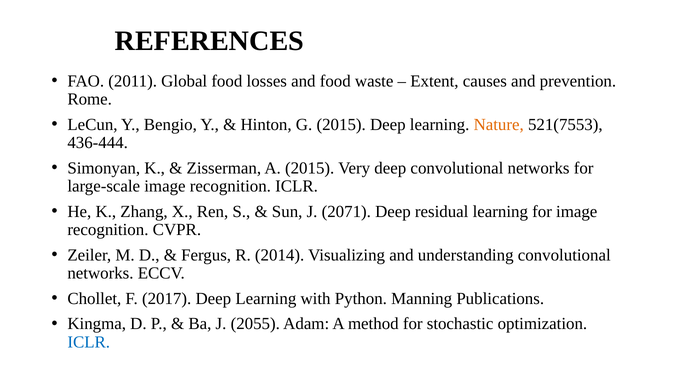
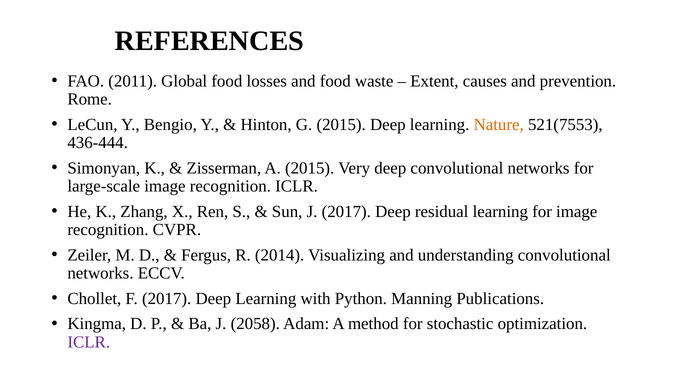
J 2071: 2071 -> 2017 (346, 212)
2055: 2055 -> 2058 (255, 324)
ICLR colour: blue -> purple (89, 342)
